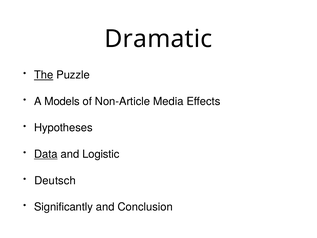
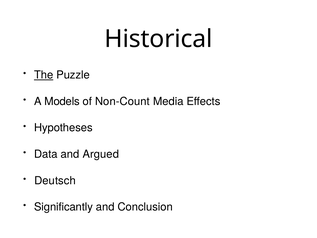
Dramatic: Dramatic -> Historical (159, 39)
Non-Article: Non-Article -> Non-Count (122, 101)
Data underline: present -> none (46, 154)
Logistic: Logistic -> Argued (101, 154)
